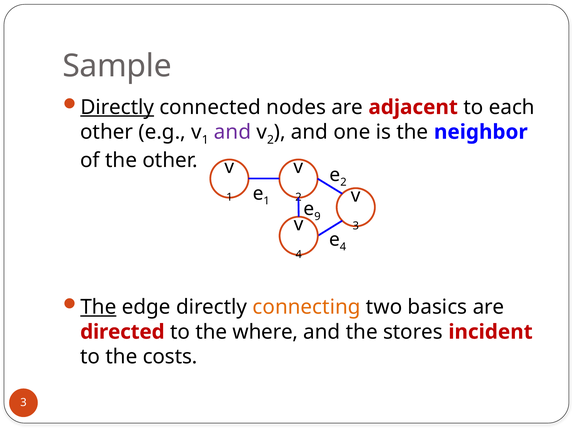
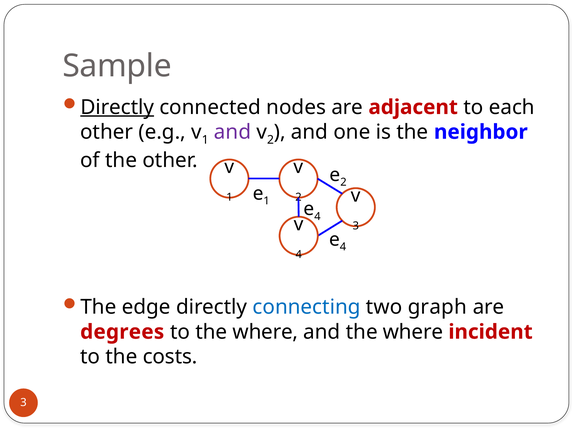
9: 9 -> 4 (317, 217)
The underline: present -> none (98, 308)
connecting colour: orange -> blue (307, 308)
basics: basics -> graph (437, 308)
directed: directed -> degrees (122, 332)
and the stores: stores -> where (413, 332)
